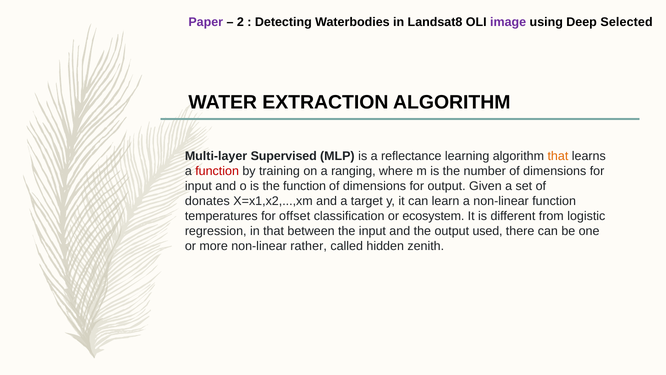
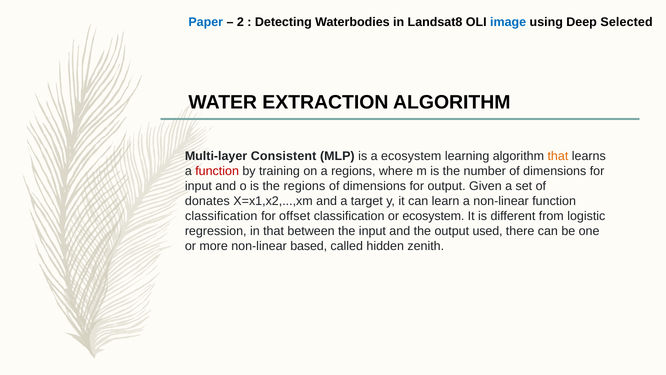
Paper colour: purple -> blue (206, 22)
image colour: purple -> blue (508, 22)
Supervised: Supervised -> Consistent (284, 156)
a reflectance: reflectance -> ecosystem (411, 156)
a ranging: ranging -> regions (353, 171)
the function: function -> regions (304, 186)
temperatures: temperatures -> classification (221, 216)
rather: rather -> based (309, 246)
